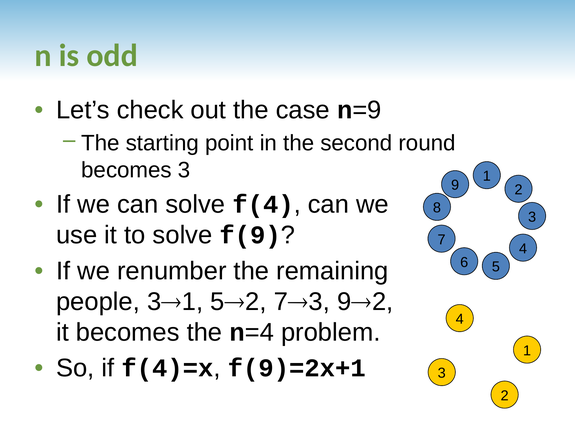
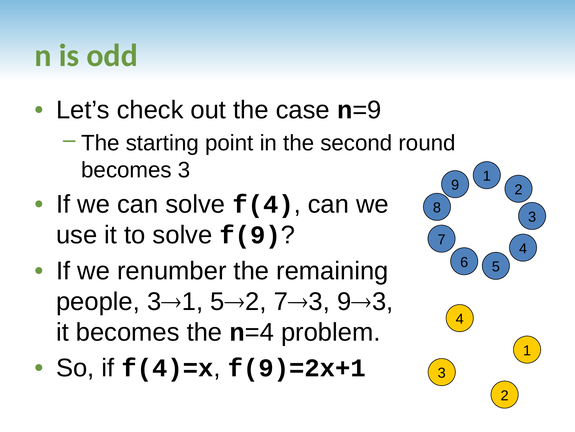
2: 2 -> 3 (383, 301)
